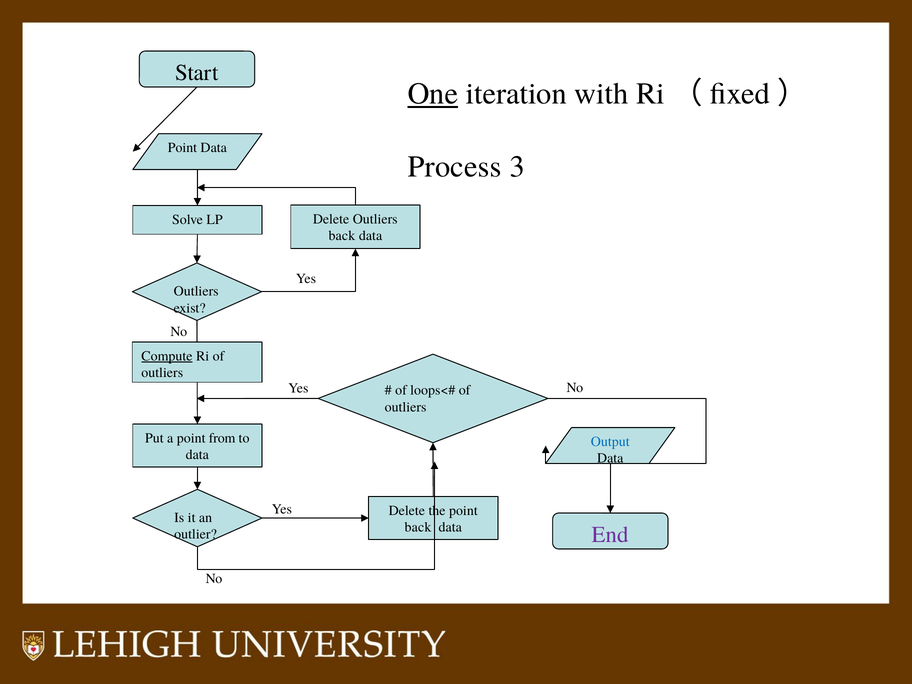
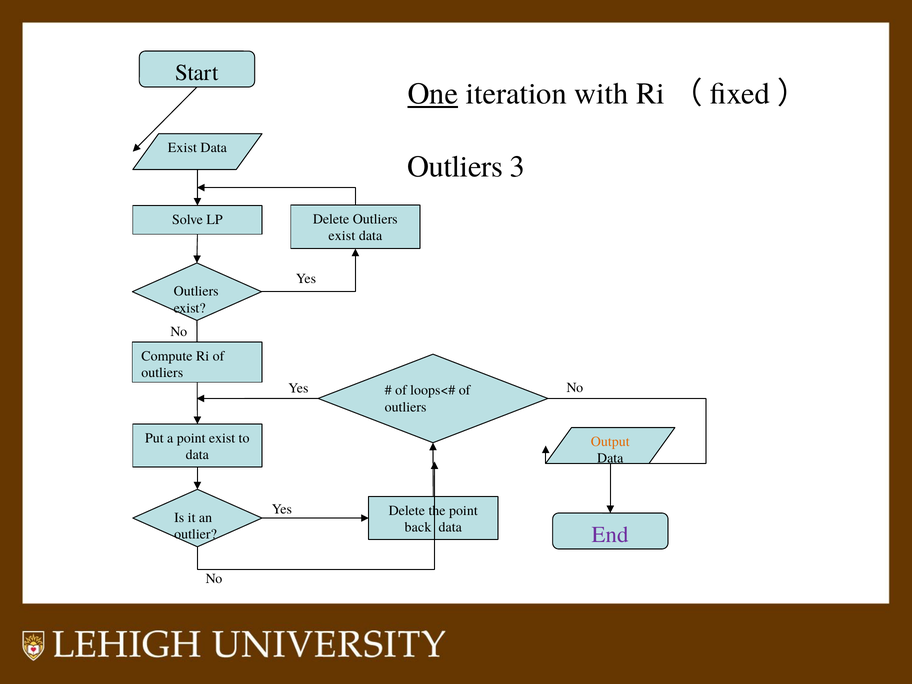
Point: Point -> Exist (182, 148)
Process: Process -> Outliers (455, 167)
back: back -> exist (342, 236)
Compute underline: present -> none (167, 356)
point from: from -> exist (222, 438)
Output colour: blue -> orange (610, 441)
